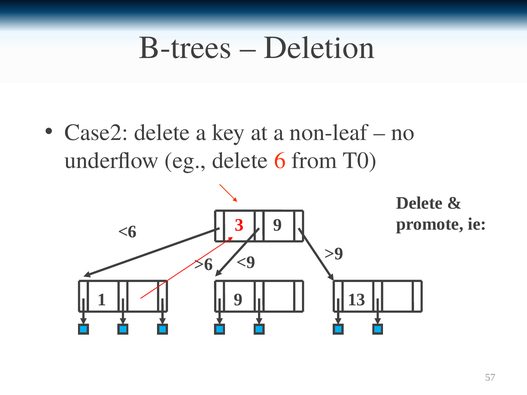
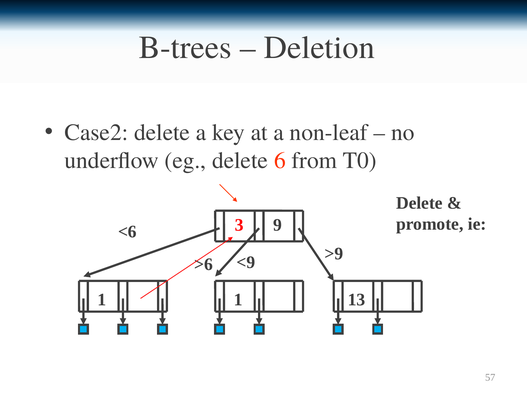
1 9: 9 -> 1 (238, 300)
